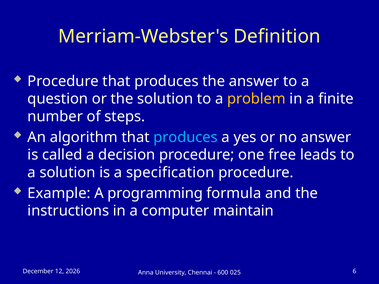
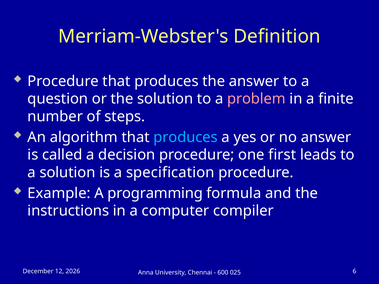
problem colour: yellow -> pink (256, 99)
free: free -> first (282, 155)
maintain: maintain -> compiler (243, 211)
